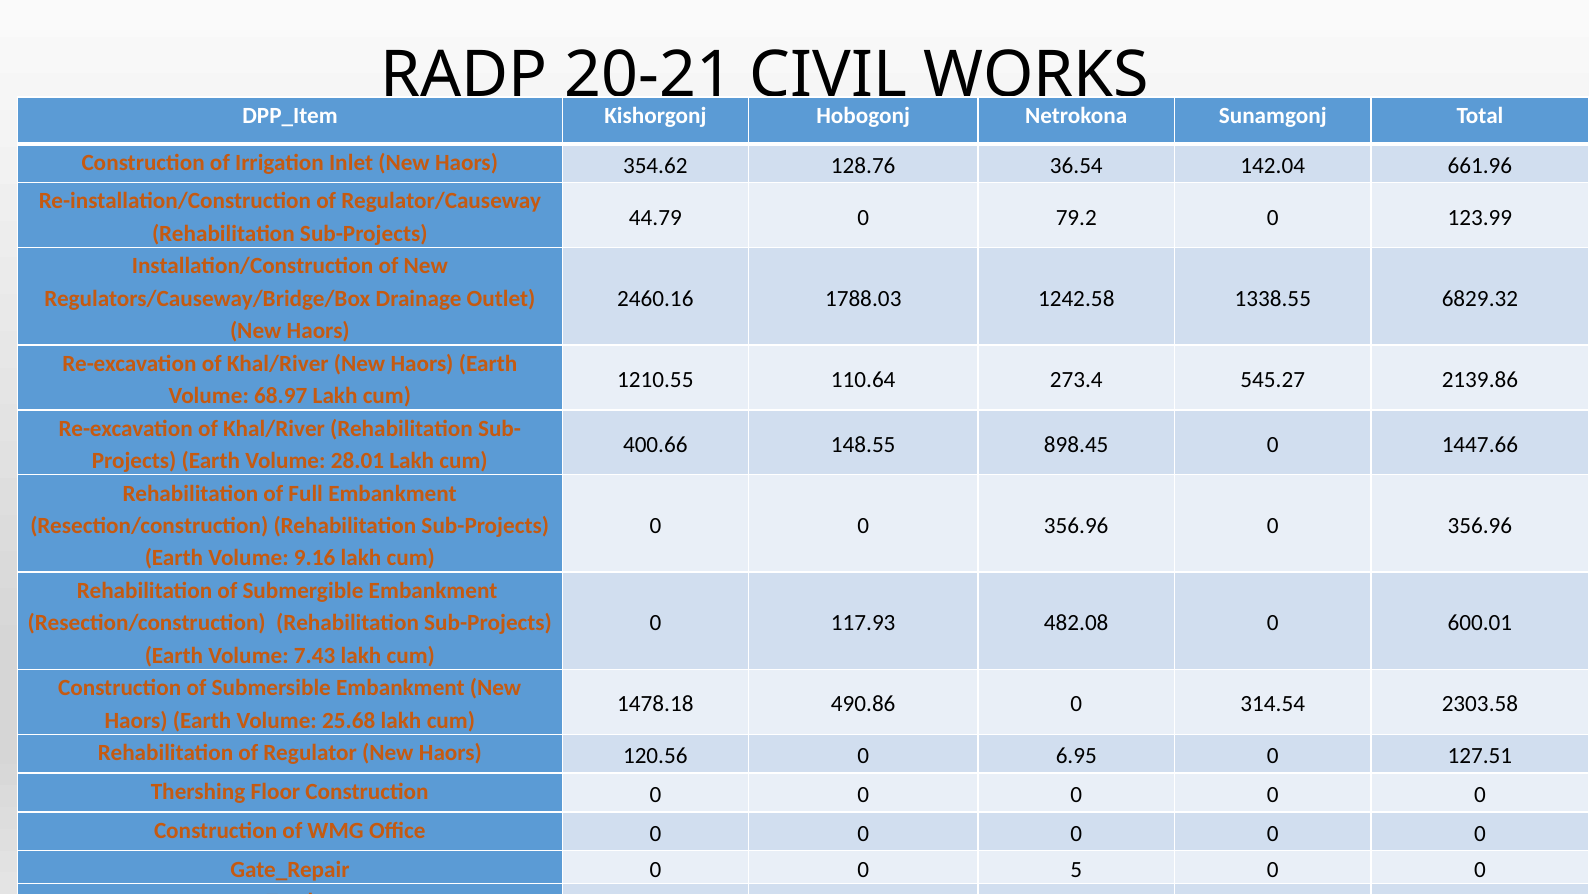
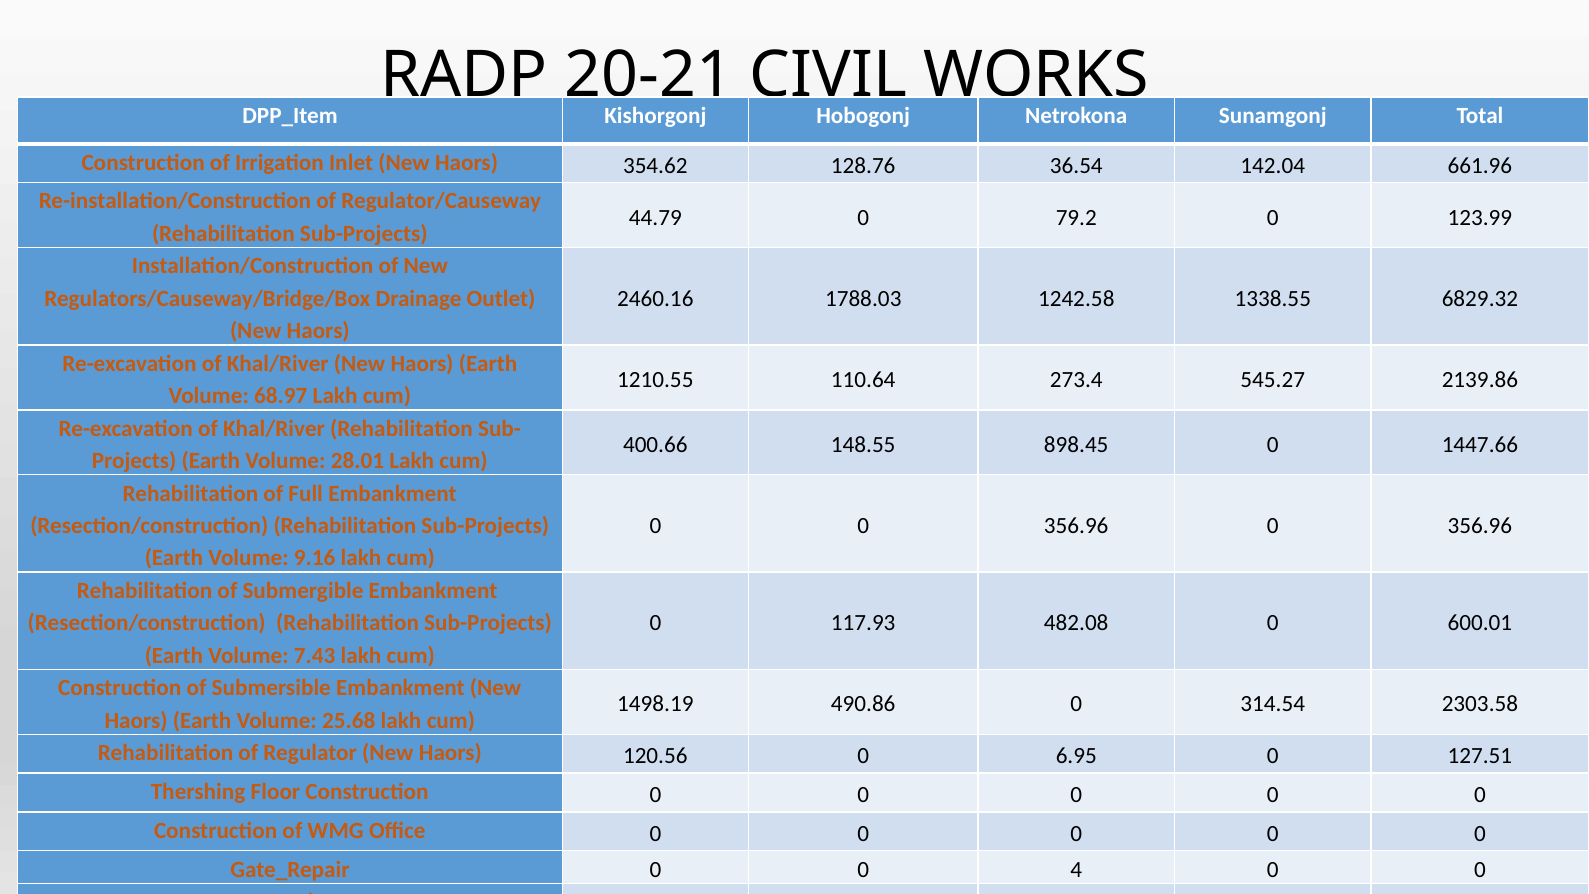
1478.18: 1478.18 -> 1498.19 (655, 704)
5: 5 -> 4 (1076, 869)
